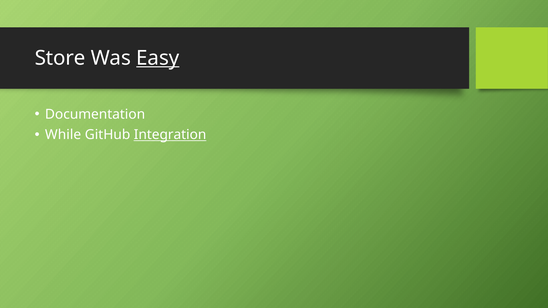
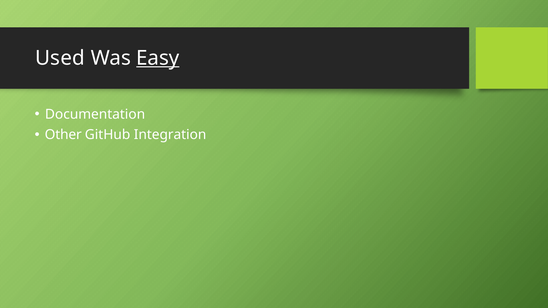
Store: Store -> Used (60, 58)
While: While -> Other (63, 135)
Integration underline: present -> none (170, 135)
